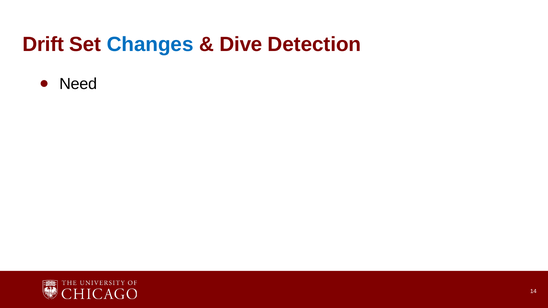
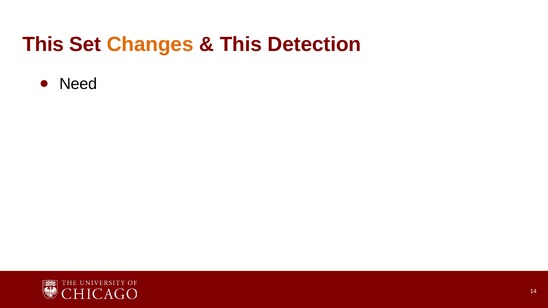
Drift: Drift -> This (43, 45)
Changes colour: blue -> orange (150, 45)
Dive: Dive -> This (241, 45)
